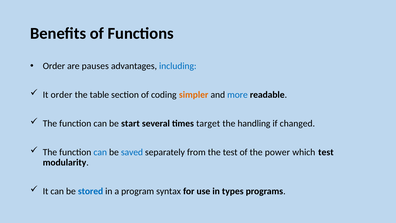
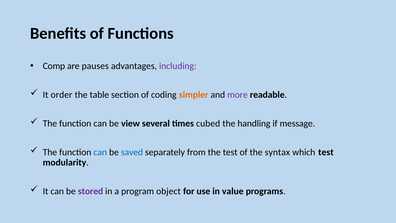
Order: Order -> Comp (54, 66)
including colour: blue -> purple (178, 66)
more colour: blue -> purple (237, 95)
start: start -> view (130, 123)
target: target -> cubed (208, 123)
changed: changed -> message (297, 123)
power: power -> syntax (277, 152)
stored colour: blue -> purple (91, 191)
syntax: syntax -> object (168, 191)
types: types -> value (233, 191)
